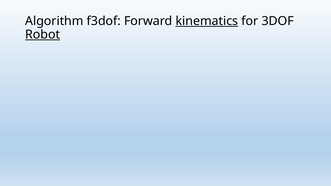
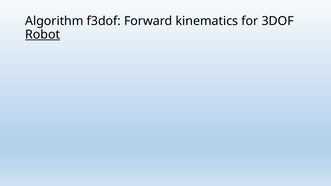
kinematics underline: present -> none (207, 21)
